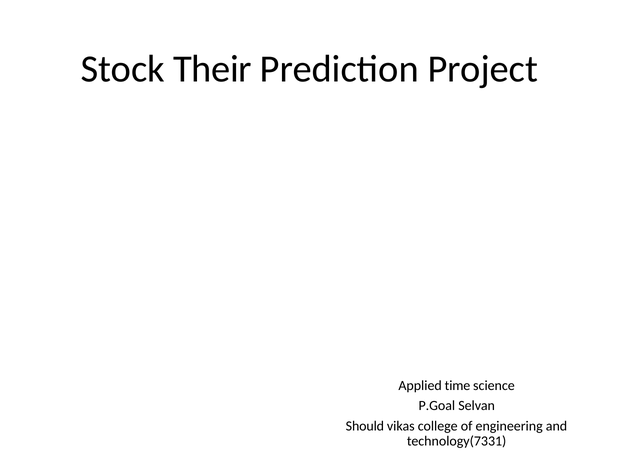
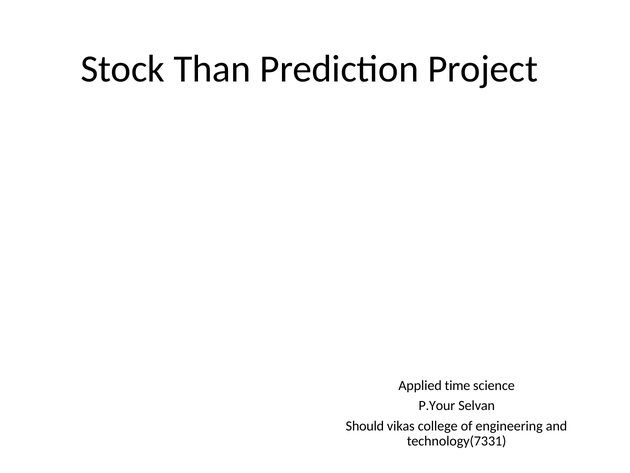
Their: Their -> Than (212, 69)
P.Goal: P.Goal -> P.Your (437, 405)
